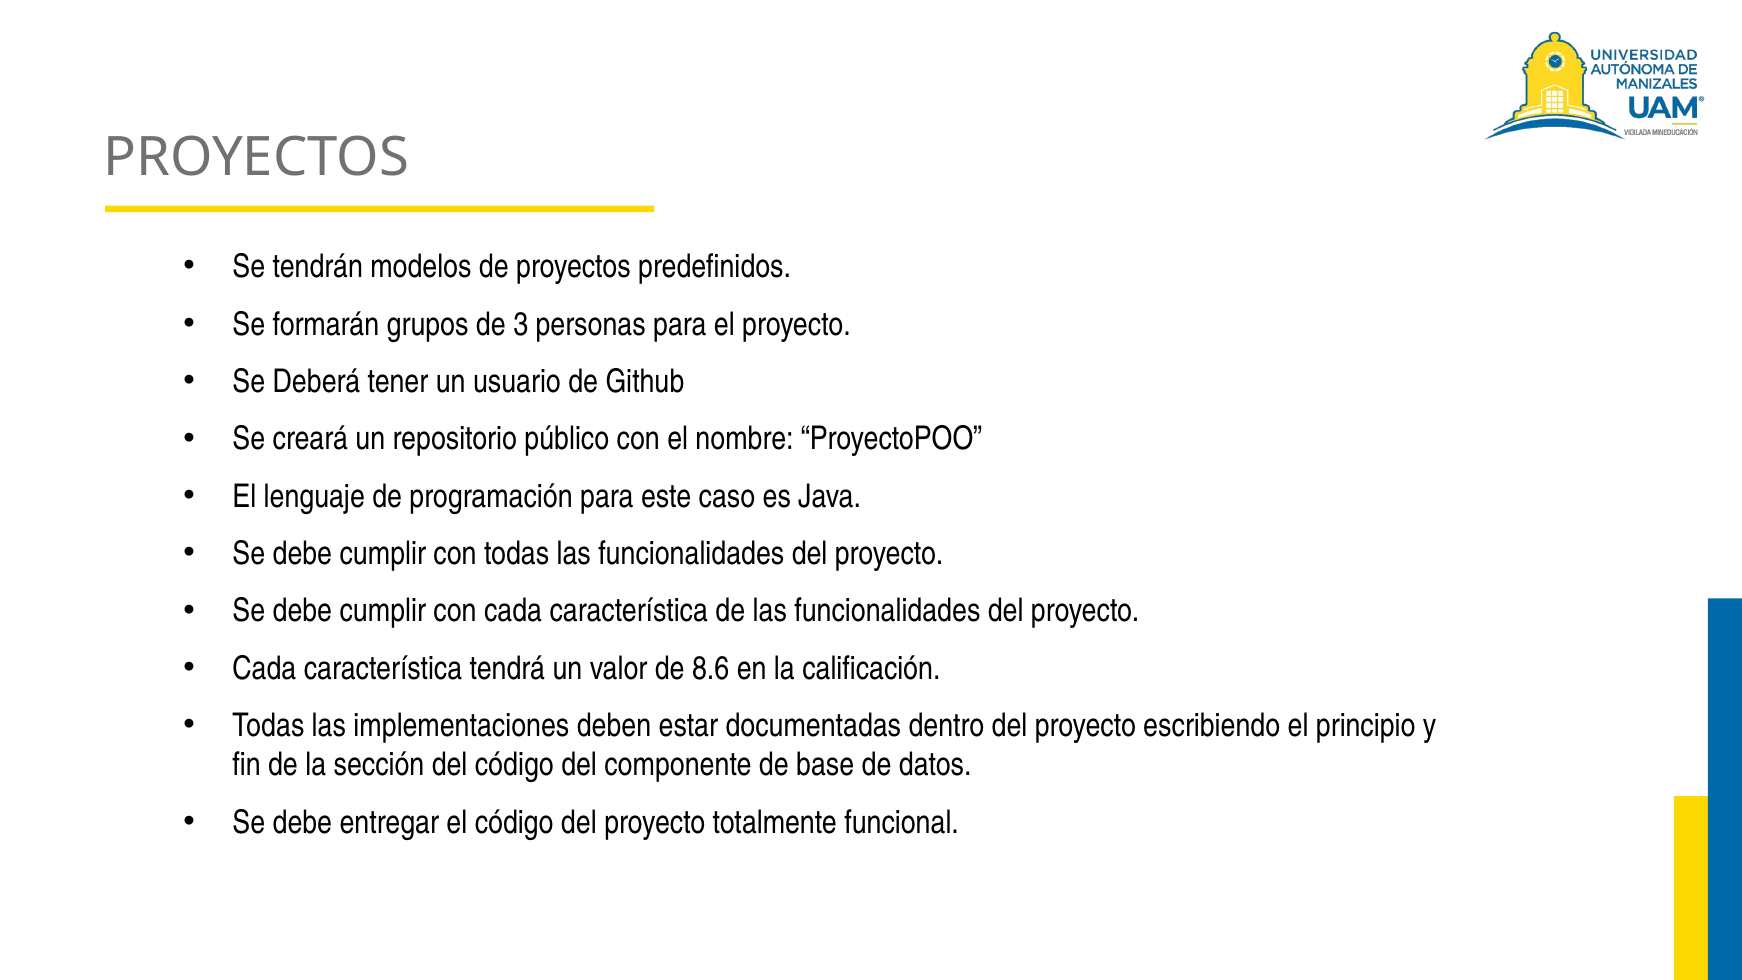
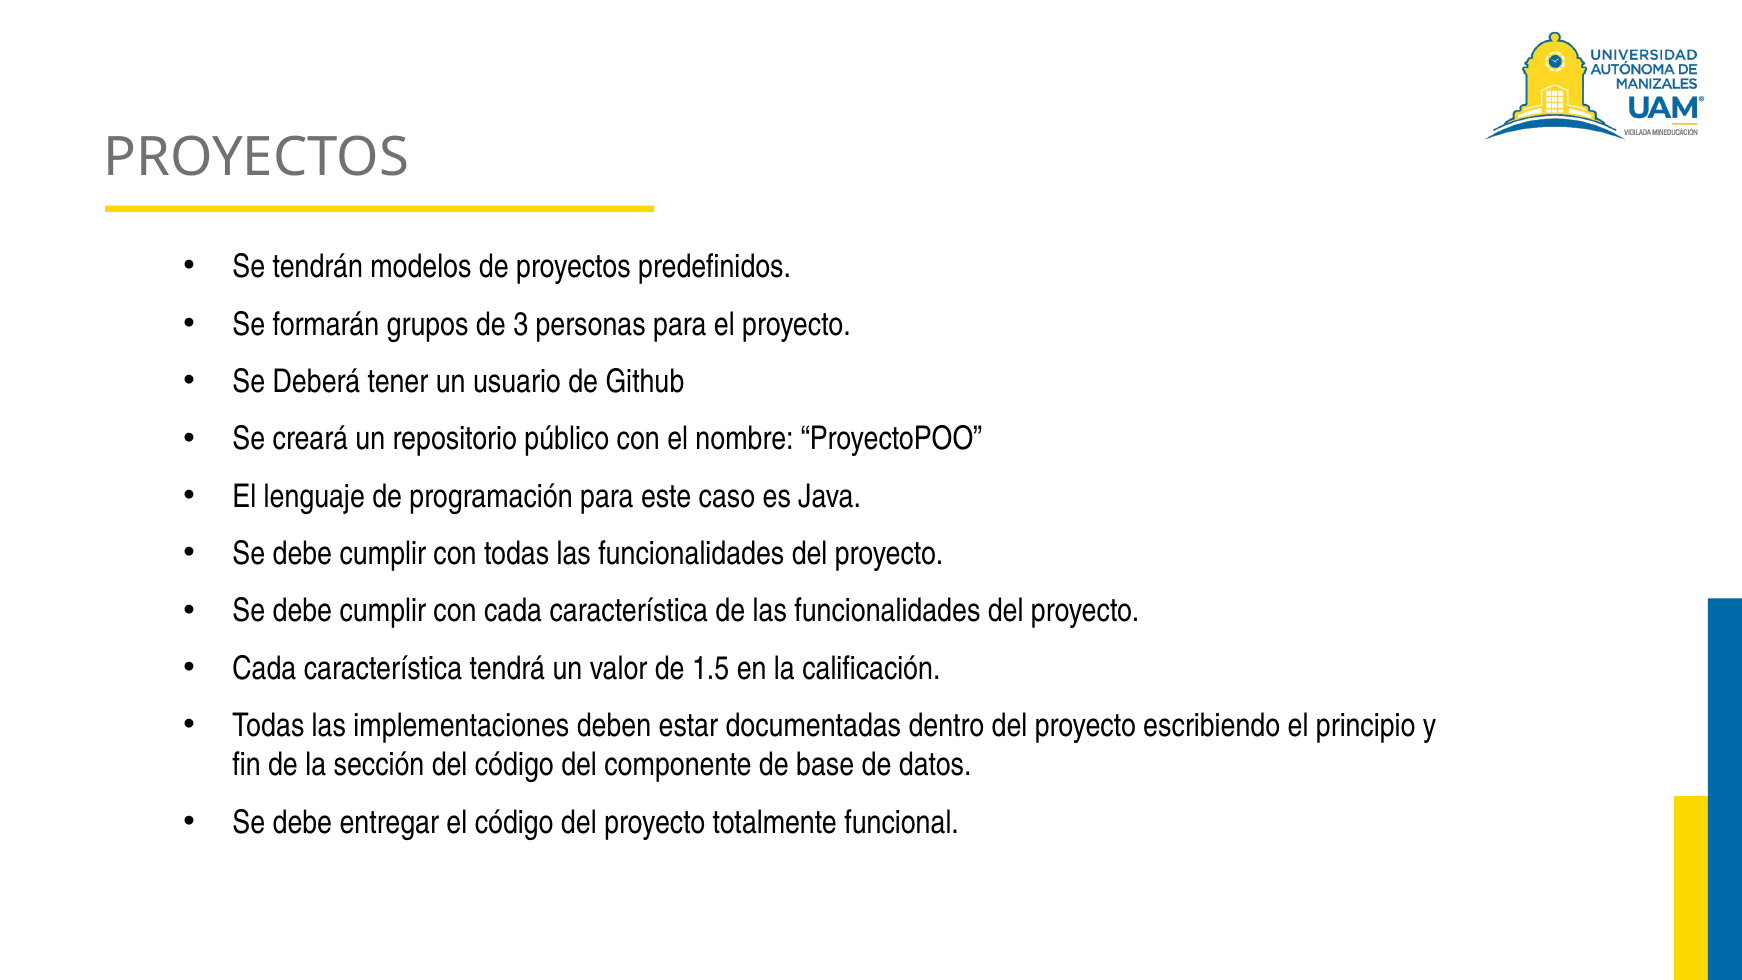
8.6: 8.6 -> 1.5 (711, 668)
